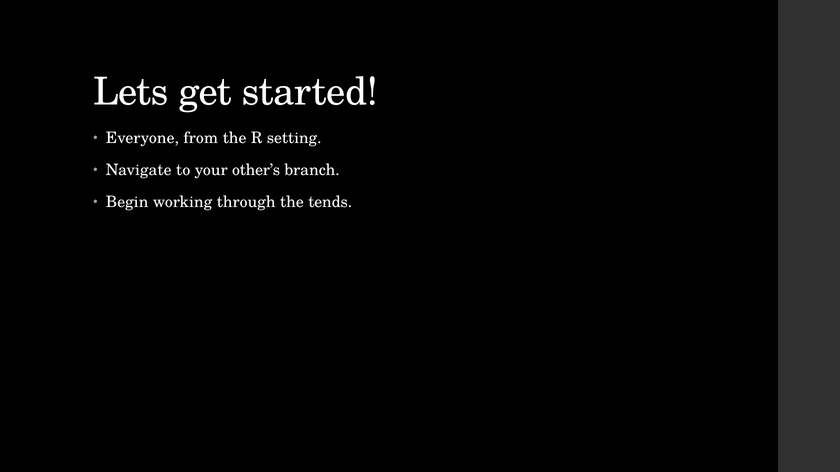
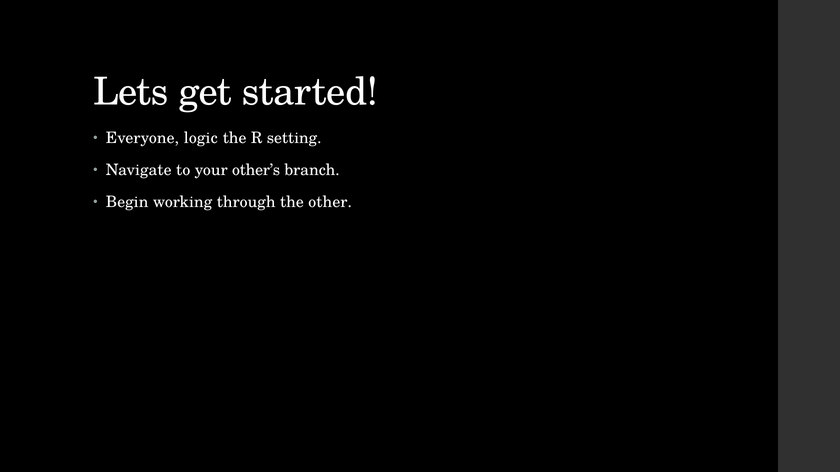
from: from -> logic (201, 138)
tends: tends -> other (330, 202)
